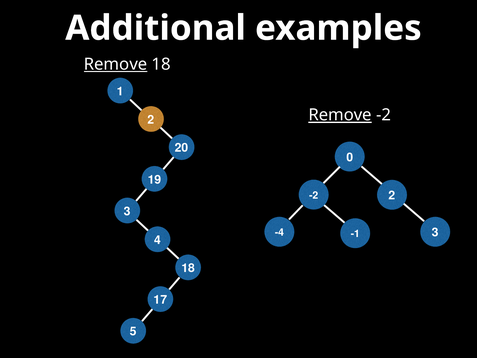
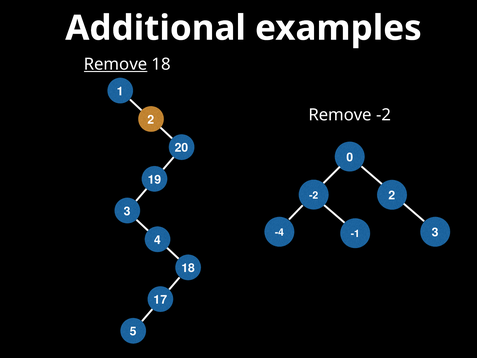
Remove underline: present -> none (340, 115)
